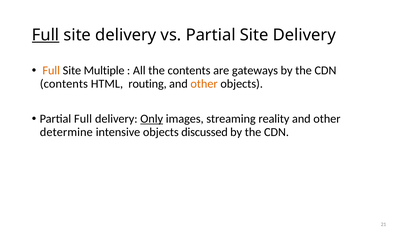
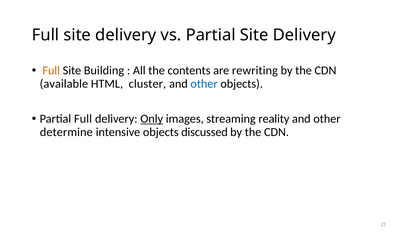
Full underline: present -> none (46, 35)
Multiple: Multiple -> Building (104, 71)
gateways: gateways -> rewriting (255, 71)
contents: contents -> available (64, 84)
routing: routing -> cluster (147, 84)
other colour: orange -> blue (204, 84)
